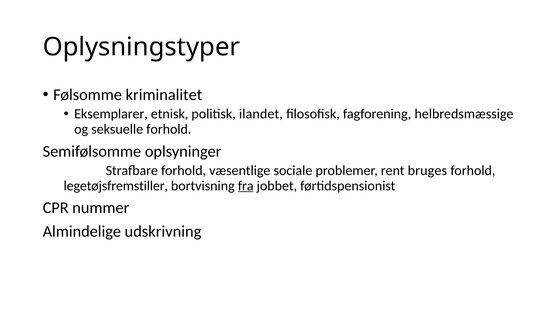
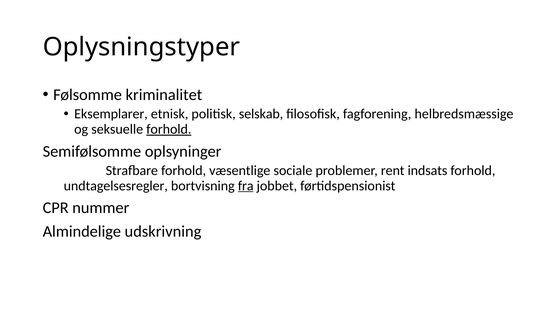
ilandet: ilandet -> selskab (261, 114)
forhold underline: none -> present (169, 129)
bruges: bruges -> indsats (427, 171)
legetøjsfremstiller: legetøjsfremstiller -> undtagelsesregler (116, 186)
